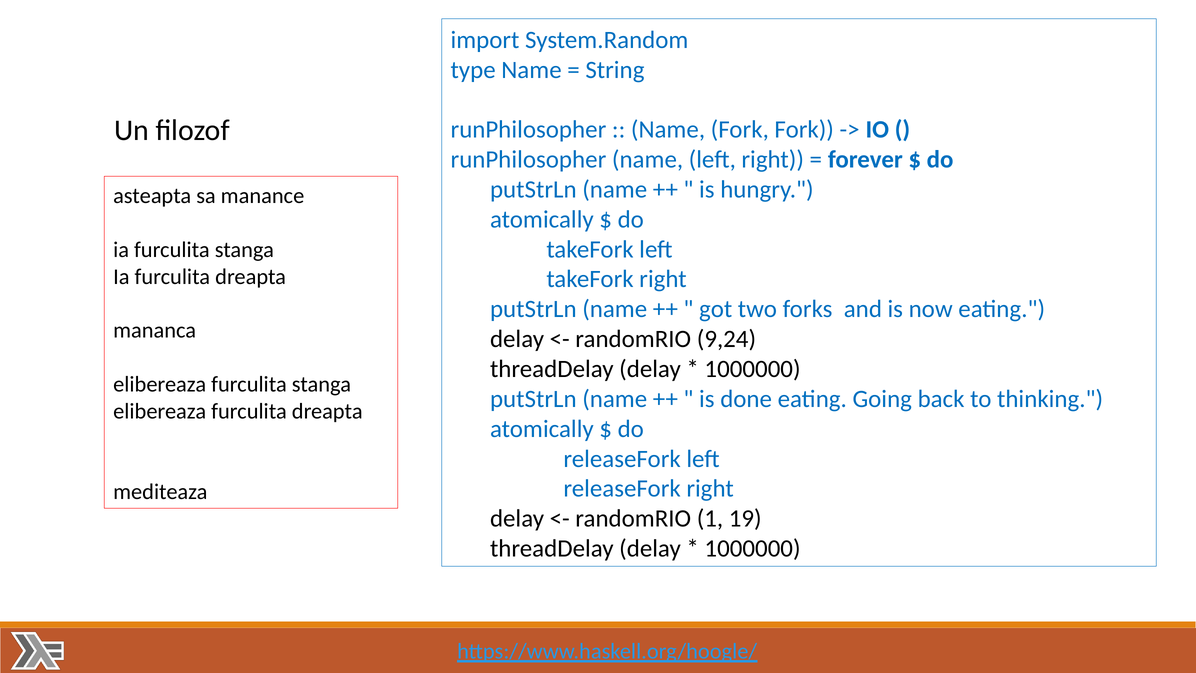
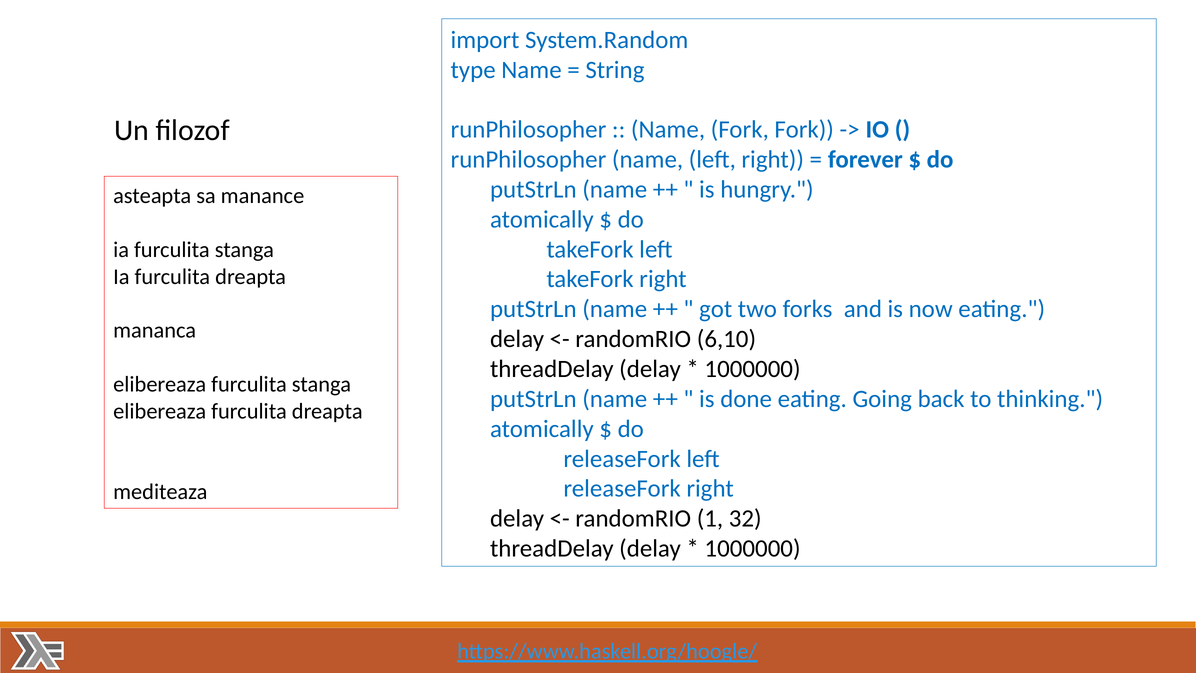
9,24: 9,24 -> 6,10 (726, 339)
19: 19 -> 32 (745, 518)
